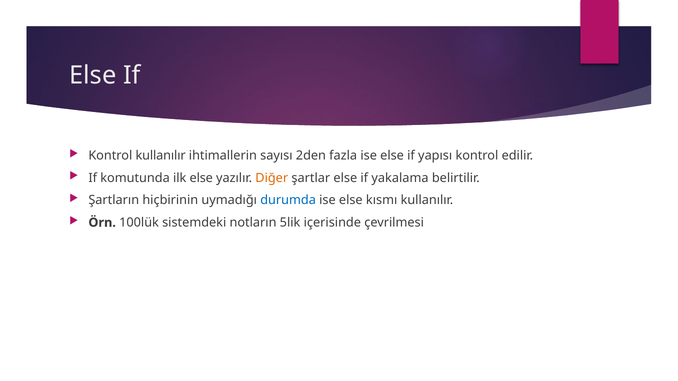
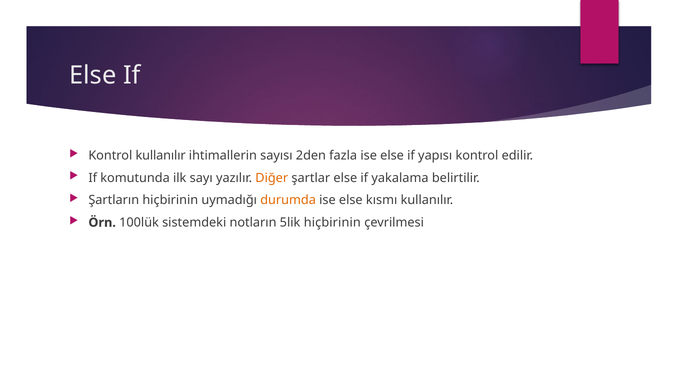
ilk else: else -> sayı (201, 178)
durumda colour: blue -> orange (288, 200)
5lik içerisinde: içerisinde -> hiçbirinin (332, 223)
